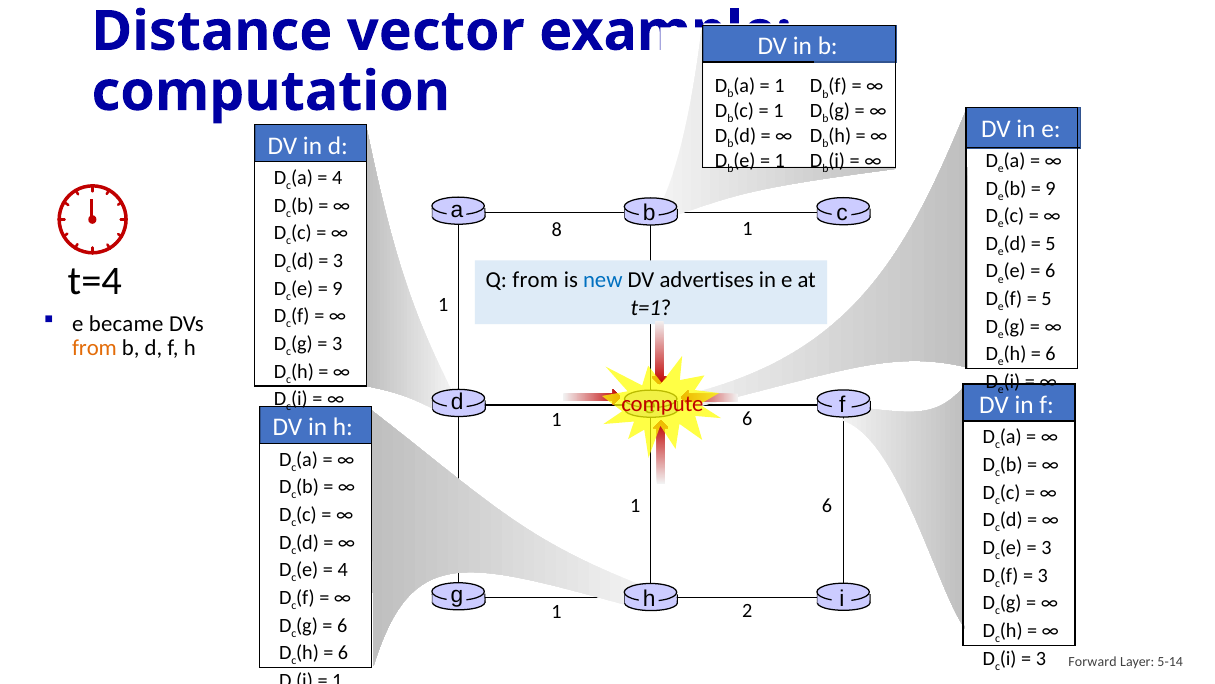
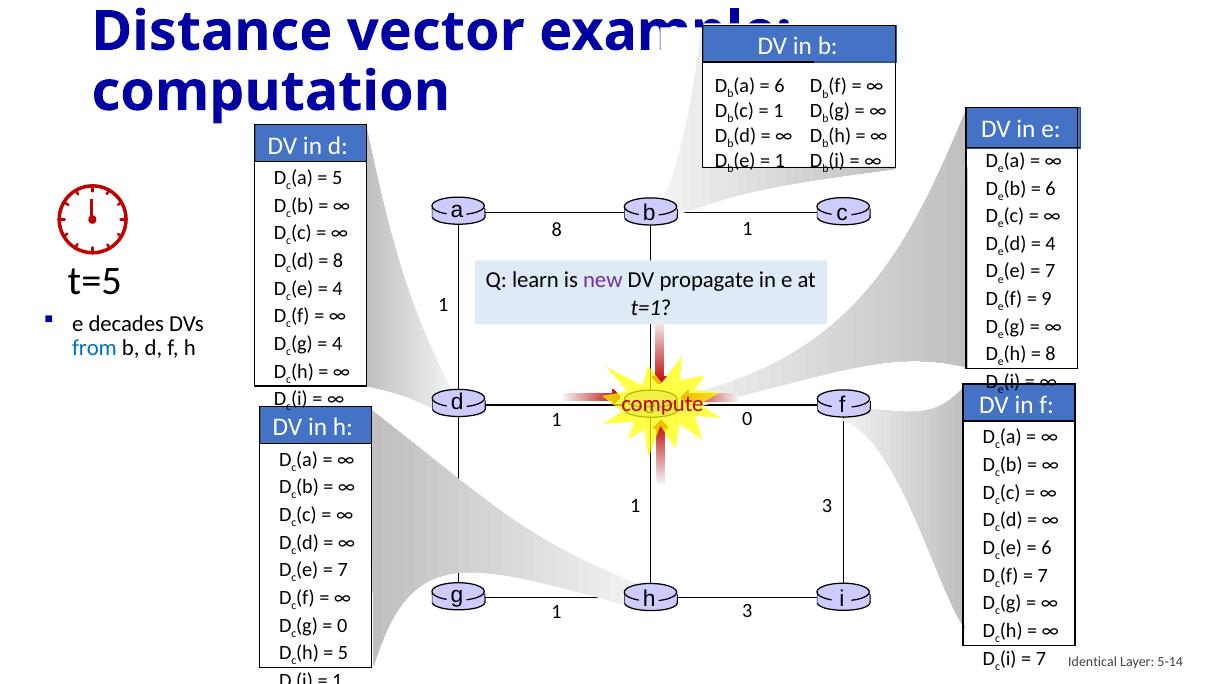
1: 1 -> 6 (779, 86)
4: 4 -> 5 (337, 178)
9: 9 -> 6 (1051, 188)
5: 5 -> 4 (1051, 243)
3: 3 -> 8 (338, 261)
6: 6 -> 7 (1050, 271)
t=4: t=4 -> t=5 (95, 281)
Q from: from -> learn (535, 280)
new colour: blue -> purple (603, 280)
advertises: advertises -> propagate (707, 280)
9: 9 -> 4 (338, 288)
5: 5 -> 9 (1046, 299)
became: became -> decades (126, 323)
3: 3 -> 4 (337, 343)
from colour: orange -> blue (95, 348)
6: 6 -> 8 (1051, 354)
6: 6 -> 0 (747, 419)
6: 6 -> 3 (827, 505)
3: 3 -> 6 (1046, 547)
4: 4 -> 7 (343, 570)
3: 3 -> 7 (1043, 575)
2: 2 -> 3 (747, 610)
6: 6 -> 0 (342, 625)
6: 6 -> 5 (343, 652)
3: 3 -> 7 (1041, 658)
Forward: Forward -> Identical (1093, 661)
